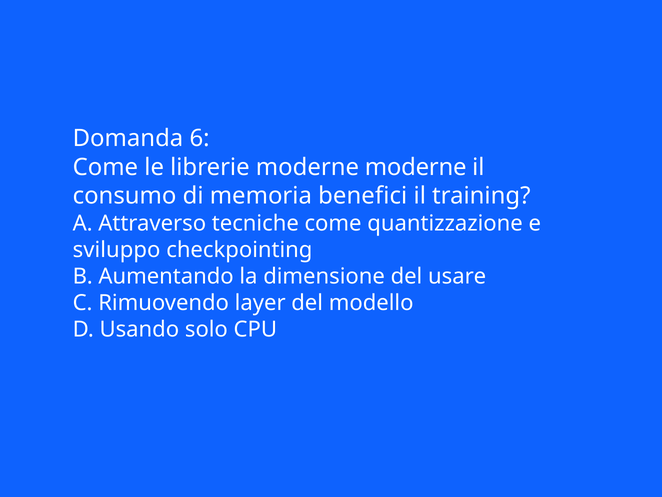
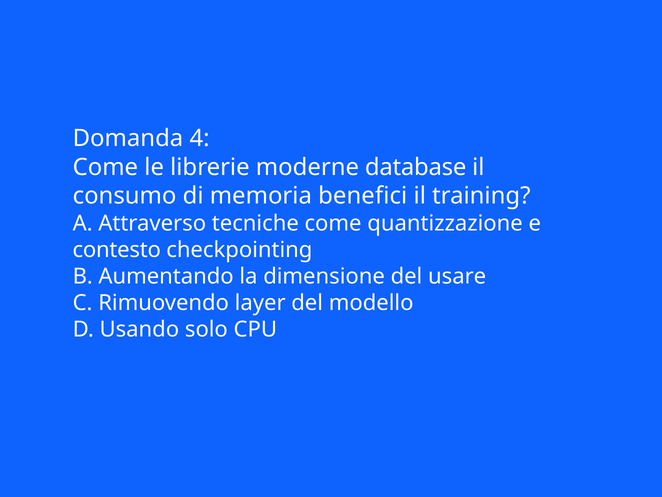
6: 6 -> 4 (200, 138)
moderne moderne: moderne -> database (416, 167)
sviluppo: sviluppo -> contesto (117, 250)
